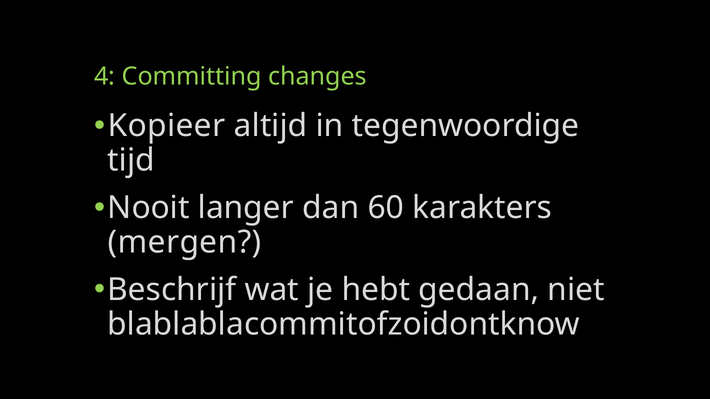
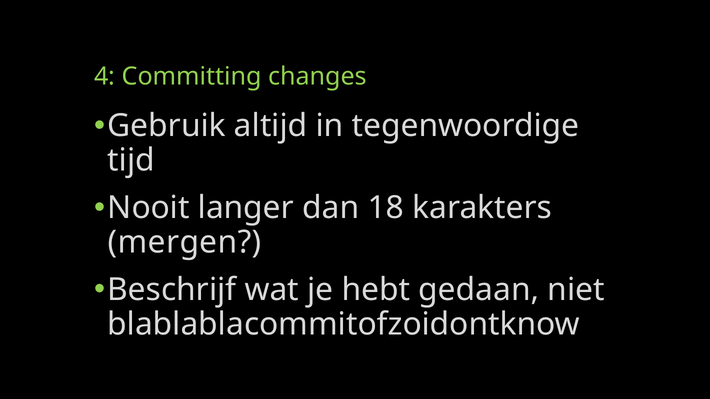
Kopieer: Kopieer -> Gebruik (167, 126)
60: 60 -> 18 (386, 208)
